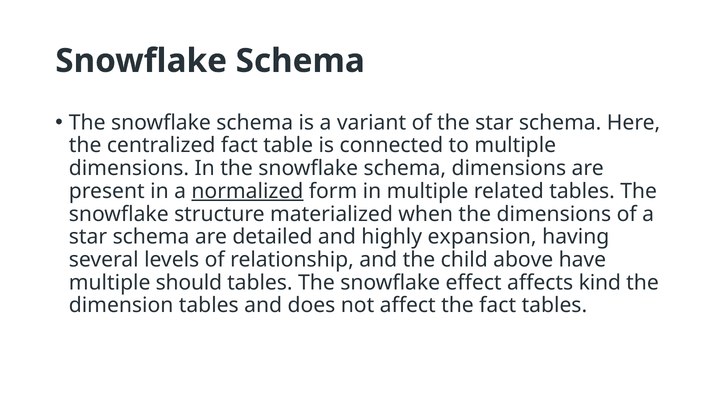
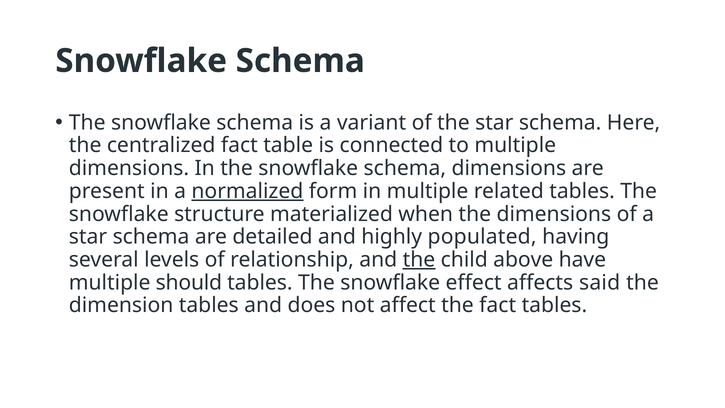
expansion: expansion -> populated (482, 237)
the underline: none -> present (419, 260)
kind: kind -> said (600, 282)
